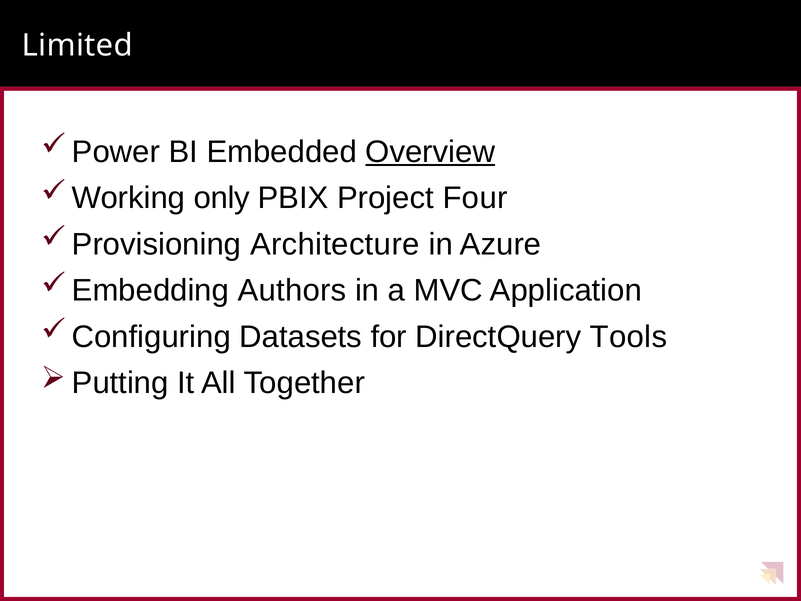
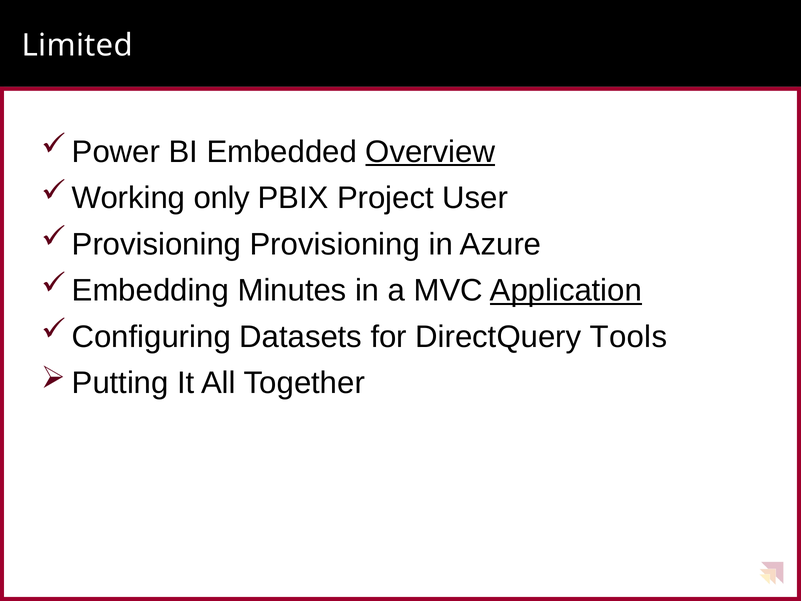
Four: Four -> User (475, 198)
Architecture: Architecture -> Provisioning (335, 244)
Authors: Authors -> Minutes (292, 290)
Application underline: none -> present (566, 290)
